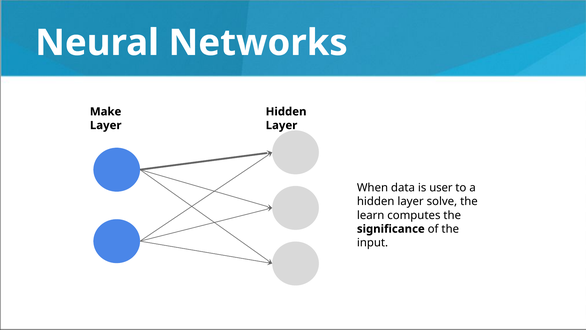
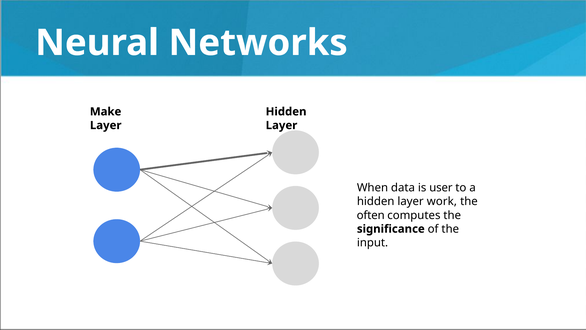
solve: solve -> work (442, 201)
learn: learn -> often (371, 215)
